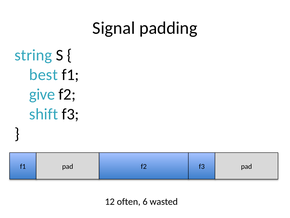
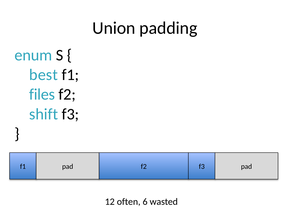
Signal: Signal -> Union (114, 28)
string: string -> enum (33, 55)
give: give -> files (42, 94)
